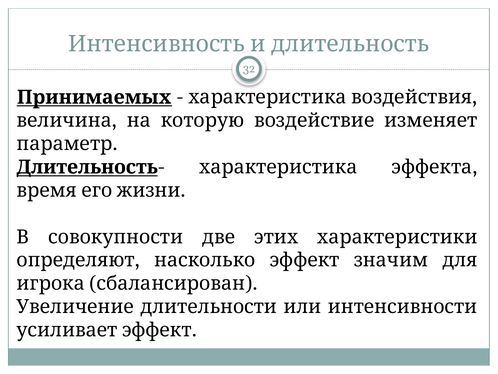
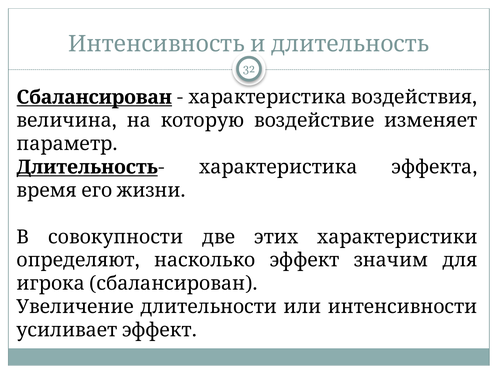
Принимаемых: Принимаемых -> Сбалансирован (94, 97)
